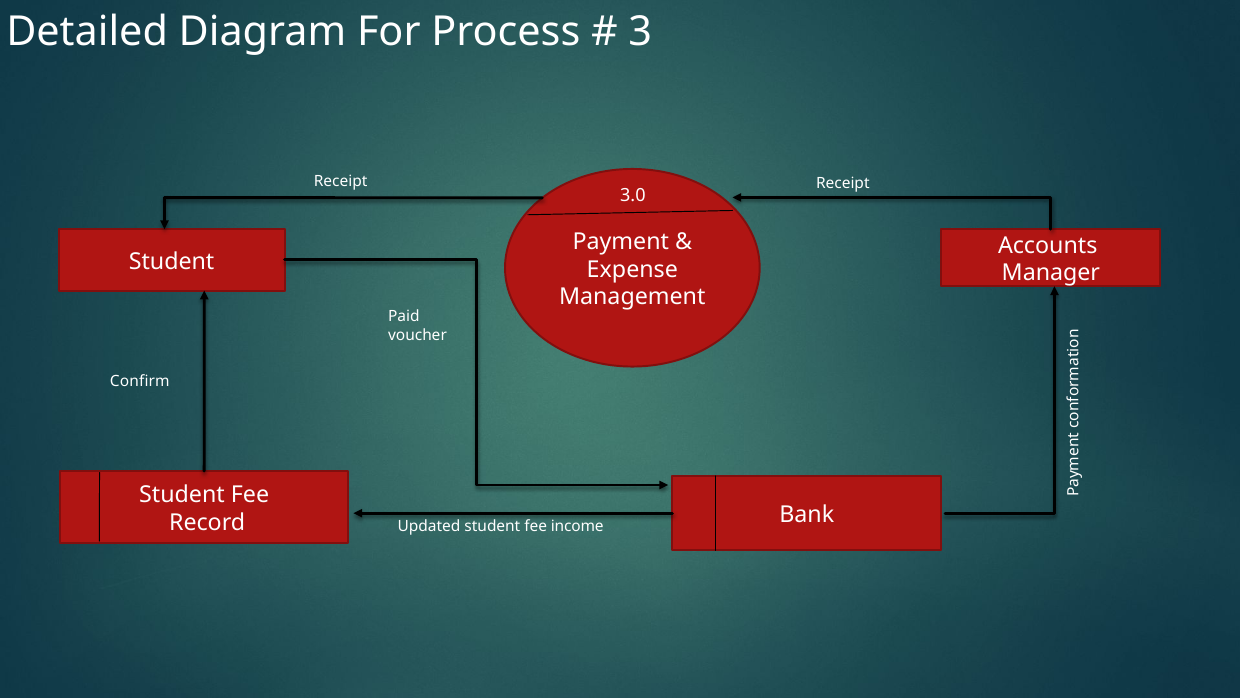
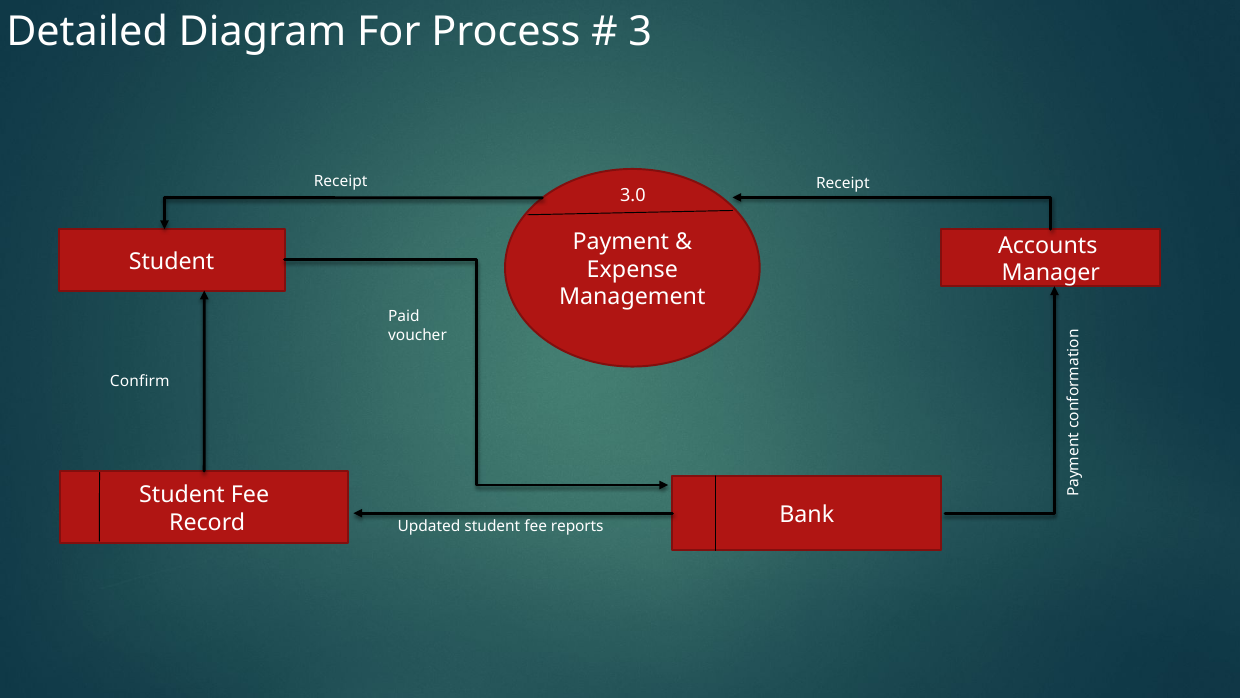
income: income -> reports (577, 526)
